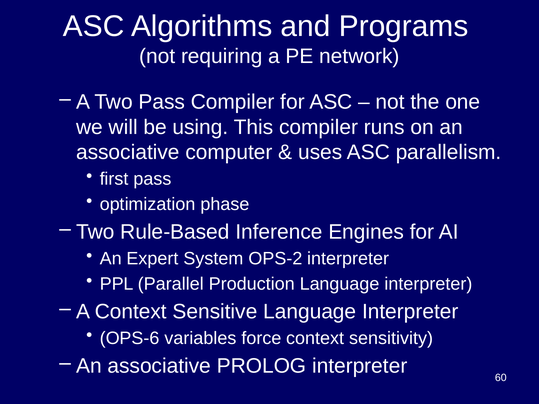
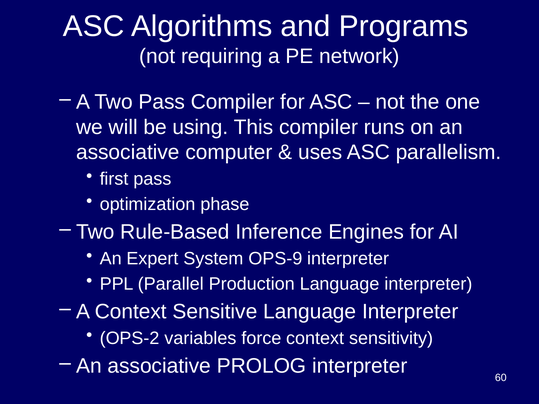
OPS-2: OPS-2 -> OPS-9 (275, 259)
OPS-6: OPS-6 -> OPS-2 (130, 338)
